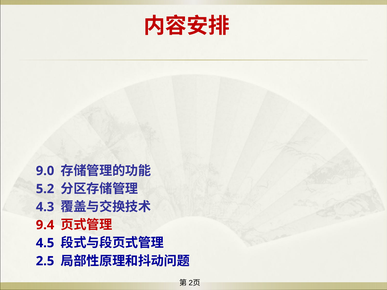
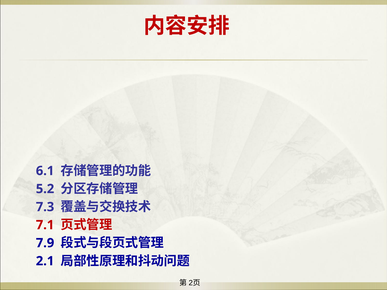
9.0: 9.0 -> 6.1 (45, 171)
4.3: 4.3 -> 7.3 (45, 207)
9.4: 9.4 -> 7.1 (45, 225)
4.5: 4.5 -> 7.9 (45, 243)
2.5: 2.5 -> 2.1 (45, 261)
